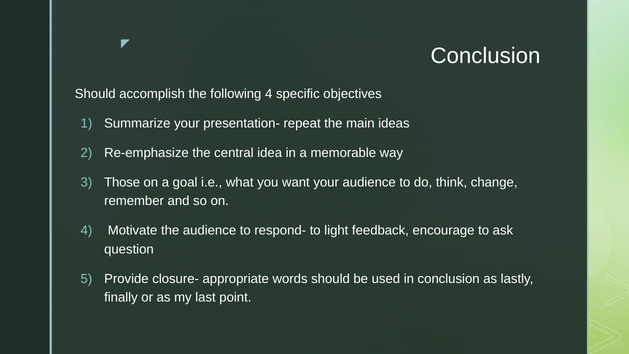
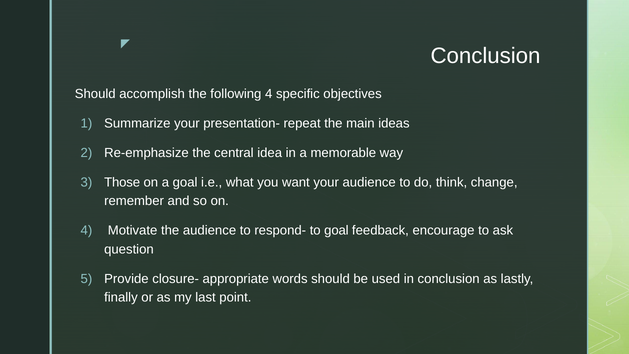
to light: light -> goal (336, 230)
